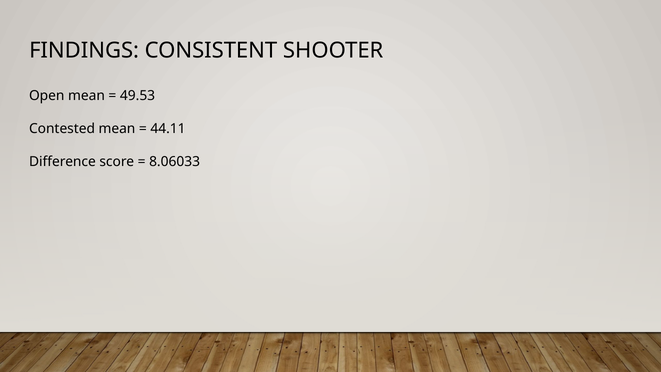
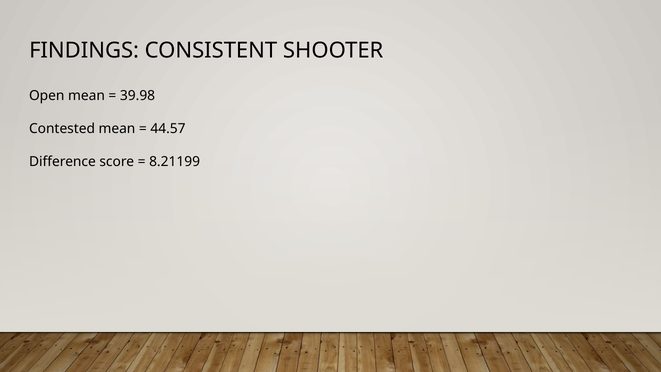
49.53: 49.53 -> 39.98 (138, 96)
44.11: 44.11 -> 44.57 (168, 129)
8.06033: 8.06033 -> 8.21199 (175, 162)
